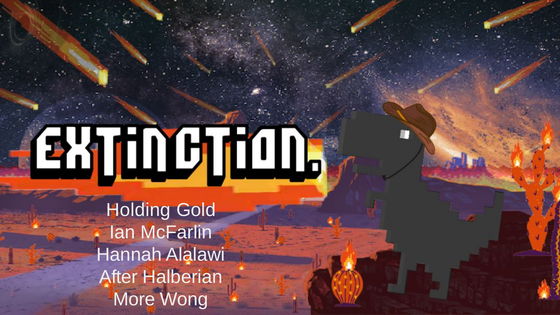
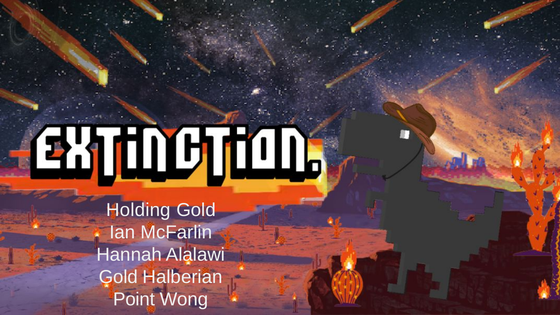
After: After -> Gold (118, 277)
More: More -> Point (134, 300)
